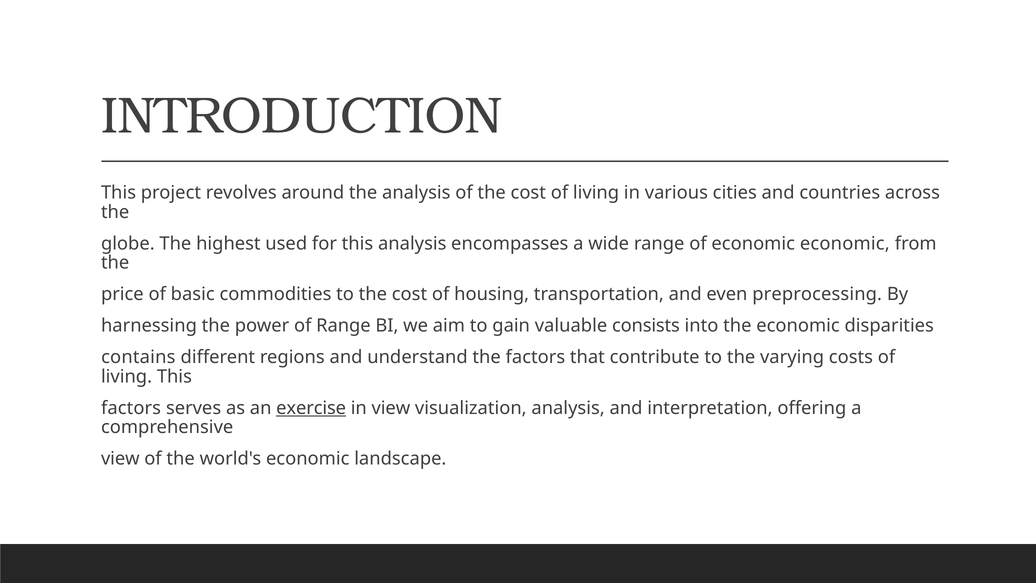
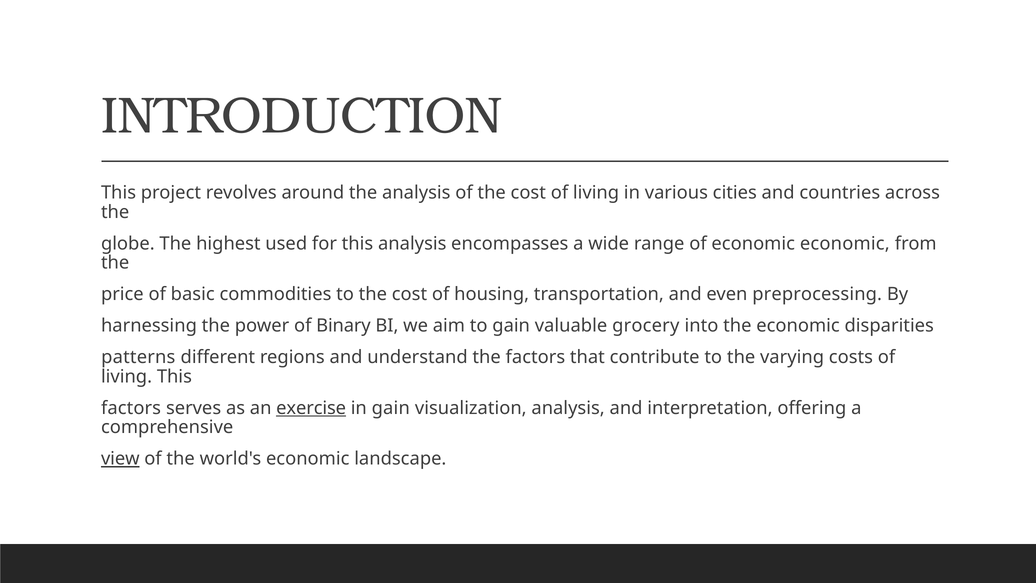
of Range: Range -> Binary (343, 326)
consists: consists -> grocery (646, 326)
contains: contains -> patterns (138, 357)
in view: view -> gain (391, 408)
view underline: none -> present (120, 459)
